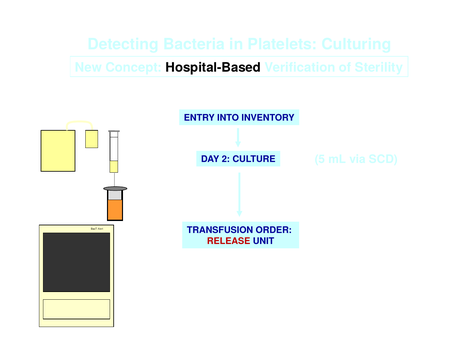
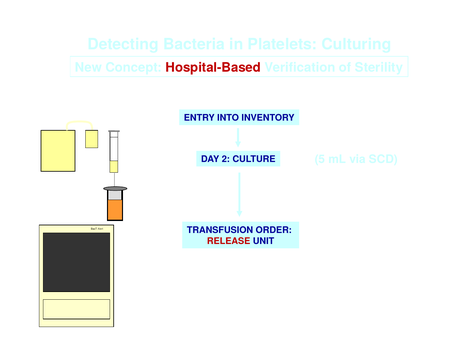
Hospital-Based colour: black -> red (213, 68)
